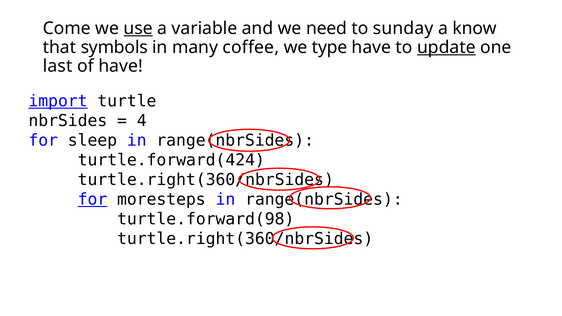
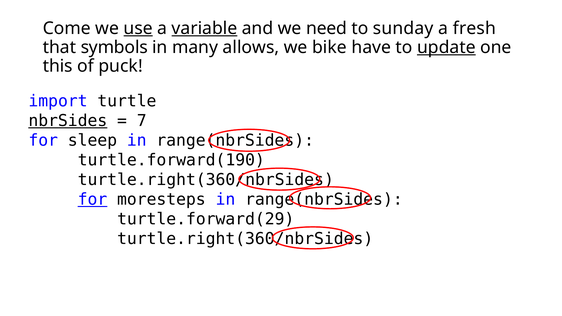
variable underline: none -> present (204, 28)
know: know -> fresh (474, 28)
coffee: coffee -> allows (251, 47)
type: type -> bike (329, 47)
last: last -> this (58, 66)
of have: have -> puck (121, 66)
import underline: present -> none (58, 101)
nbrSides underline: none -> present (68, 121)
4: 4 -> 7 (142, 121)
turtle.forward(424: turtle.forward(424 -> turtle.forward(190 (171, 160)
turtle.forward(98: turtle.forward(98 -> turtle.forward(29 (206, 219)
